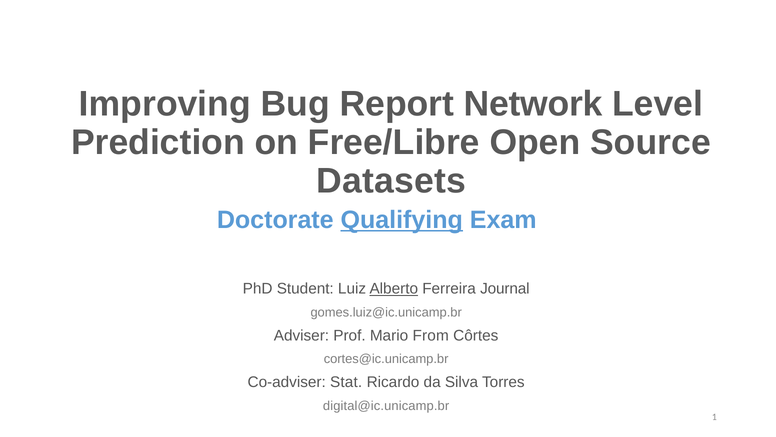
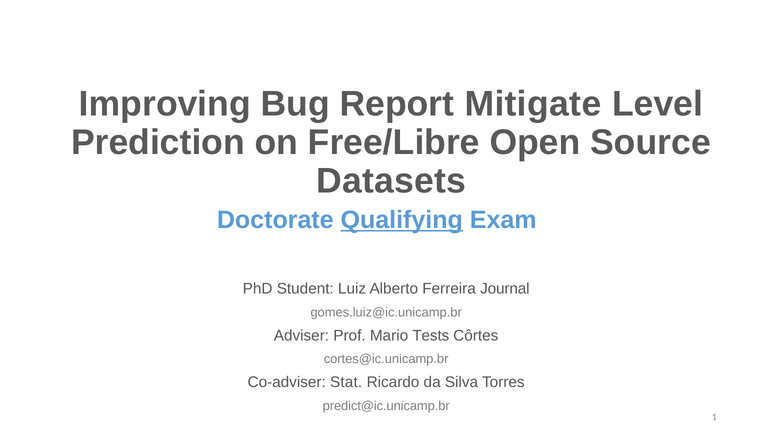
Network: Network -> Mitigate (533, 104)
Alberto underline: present -> none (394, 289)
From: From -> Tests (431, 335)
digital@ic.unicamp.br: digital@ic.unicamp.br -> predict@ic.unicamp.br (386, 405)
